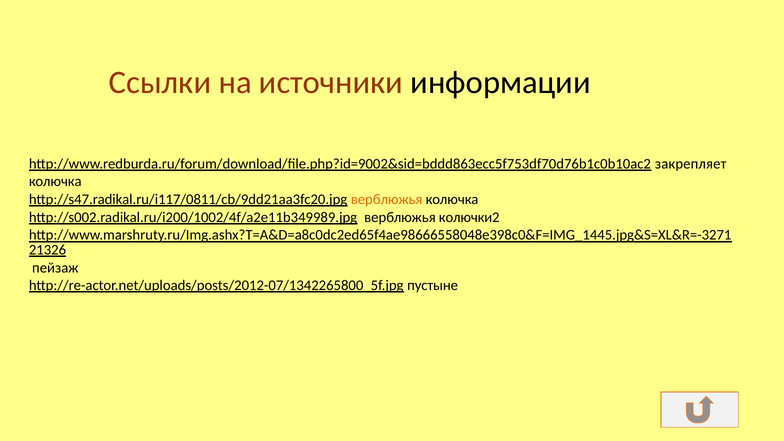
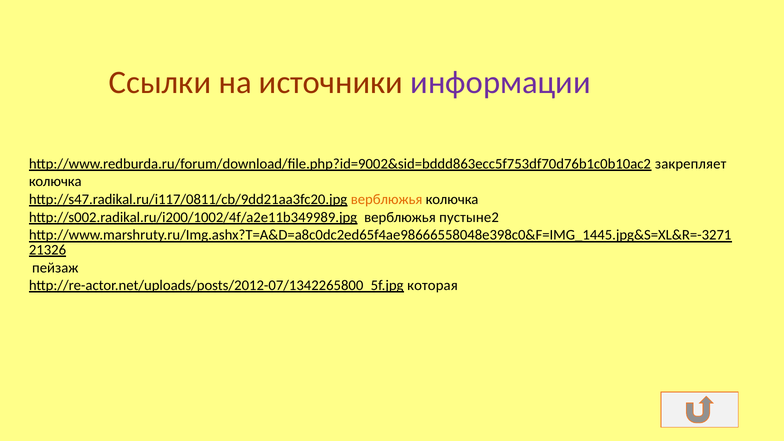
информации colour: black -> purple (501, 82)
колючки2: колючки2 -> пустыне2 (469, 217)
пустыне: пустыне -> которая (432, 285)
